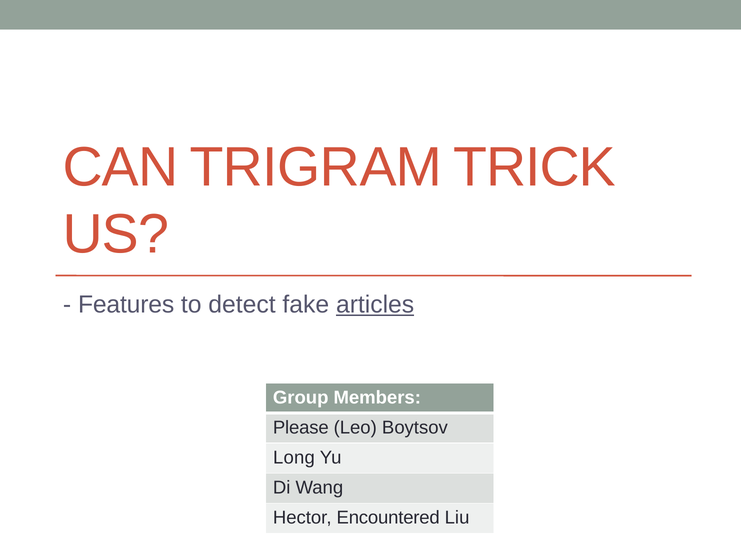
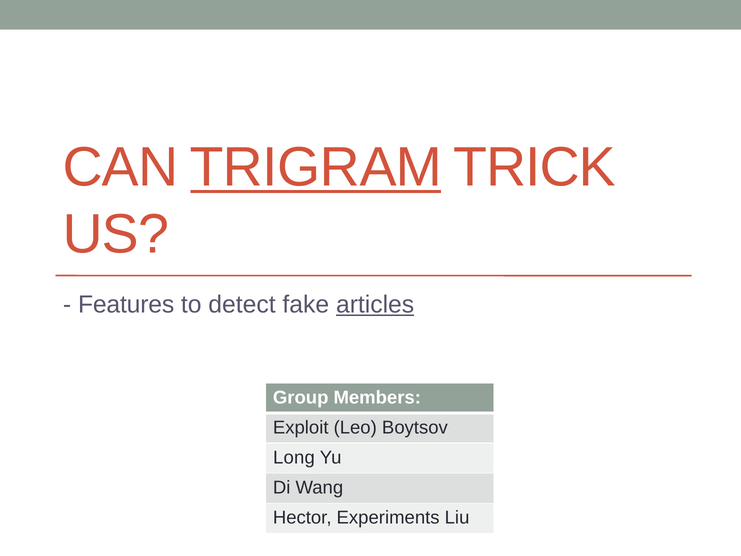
TRIGRAM underline: none -> present (316, 167)
Please: Please -> Exploit (301, 427)
Encountered: Encountered -> Experiments (388, 517)
